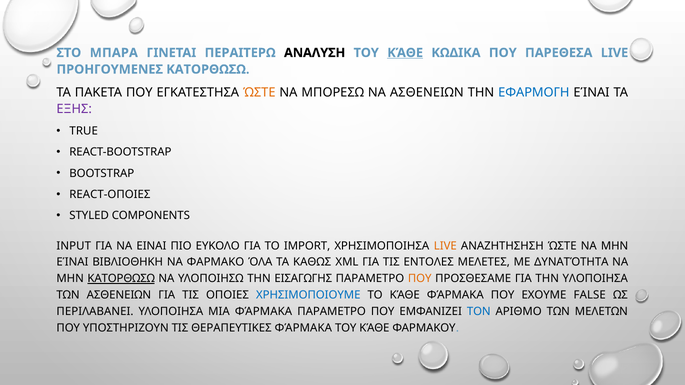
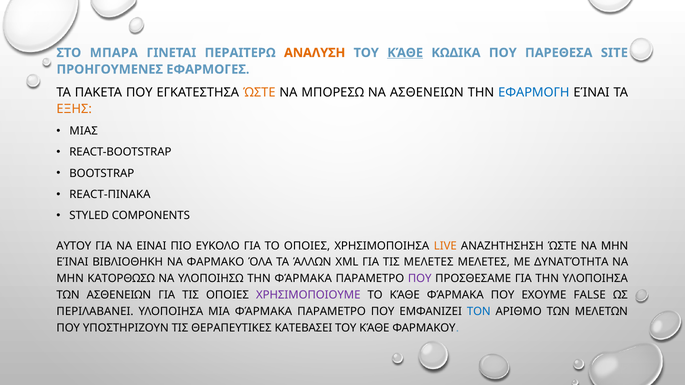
ΑΝΑΛΥΣΗ colour: black -> orange (315, 53)
ΠΑΡΕΘΕΣΑ LIVE: LIVE -> SITE (614, 53)
ΠΡΟΗΓΟΥΜΕΝΕΣ ΚΑΤΟΡΘΩΣΩ: ΚΑΤΟΡΘΩΣΩ -> ΕΦΑΡΜΟΓΕΣ (208, 69)
ΕΞΗΣ colour: purple -> orange (74, 109)
TRUE: TRUE -> ΜΙΑΣ (84, 131)
REACT-ΟΠΟΙΕΣ: REACT-ΟΠΟΙΕΣ -> REACT-ΠΙΝΑΚΑ (110, 195)
INPUT: INPUT -> ΑΥΤΟΥ (74, 246)
ΤΟ IMPORT: IMPORT -> ΟΠΟΙΕΣ (307, 246)
ΚΑΘΩΣ: ΚΑΘΩΣ -> ΆΛΛΩΝ (312, 262)
ΤΙΣ ΕΝΤΟΛΕΣ: ΕΝΤΟΛΕΣ -> ΜΕΛΕΤΕΣ (429, 262)
ΚΑΤΟΡΘΩΣΩ underline: present -> none (121, 279)
ΤΗΝ ΕΙΣΑΓΩΓΗΣ: ΕΙΣΑΓΩΓΗΣ -> ΦΆΡΜΑΚΑ (303, 279)
ΠΟΥ colour: orange -> purple (420, 279)
ΧΡΗΣΙΜΟΠΟΙΟΥΜΕ colour: blue -> purple (308, 295)
ΘΕΡΑΠΕΥΤΙΚΕΣ ΦΆΡΜΑΚΑ: ΦΆΡΜΑΚΑ -> ΚΑΤΕΒΑΣΕΙ (303, 328)
